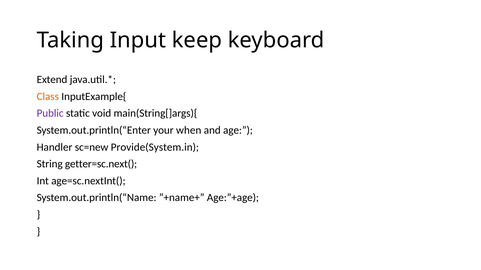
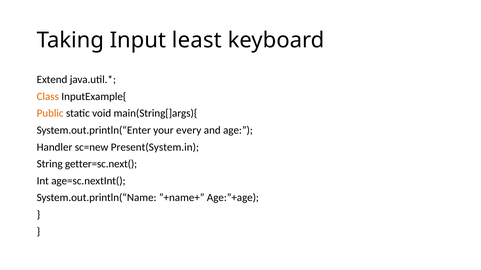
keep: keep -> least (197, 40)
Public colour: purple -> orange (50, 114)
when: when -> every (189, 130)
Provide(System.in: Provide(System.in -> Present(System.in (155, 147)
